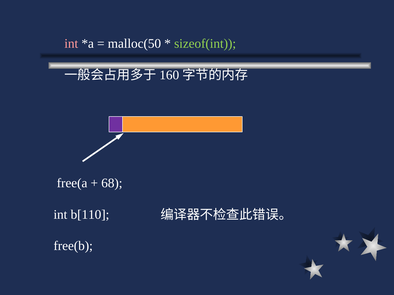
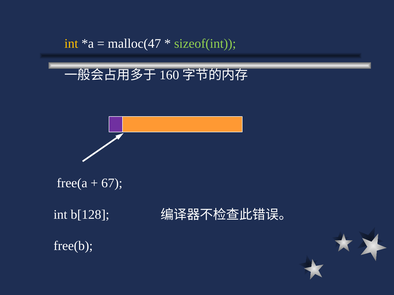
int colour: pink -> yellow (71, 44)
malloc(50: malloc(50 -> malloc(47 (134, 44)
68: 68 -> 67 (112, 183)
b[110: b[110 -> b[128 (90, 215)
